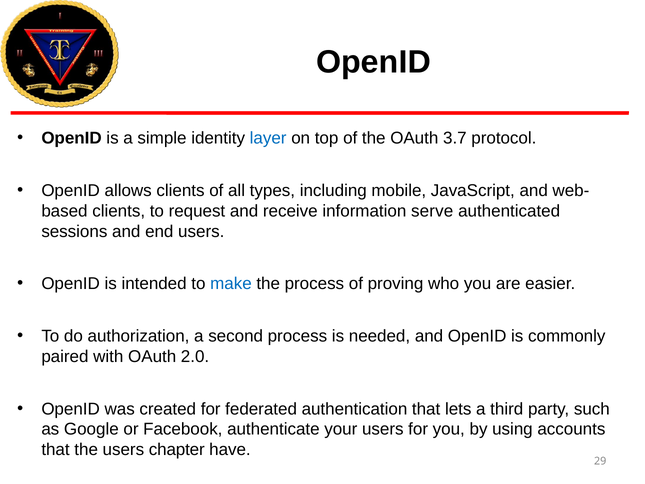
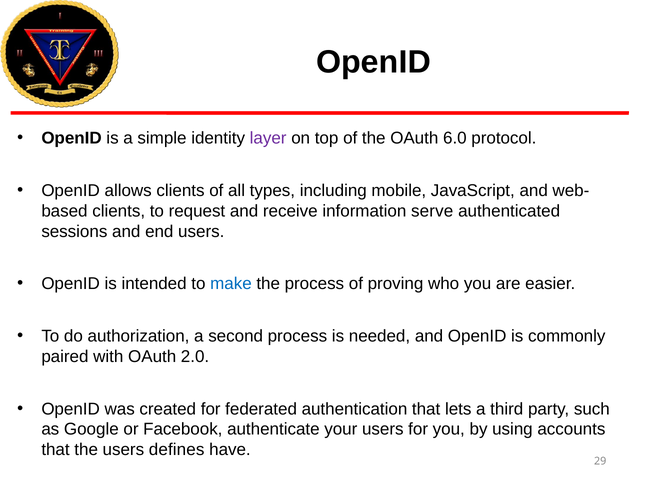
layer colour: blue -> purple (268, 138)
3.7: 3.7 -> 6.0 (455, 138)
chapter: chapter -> defines (177, 450)
